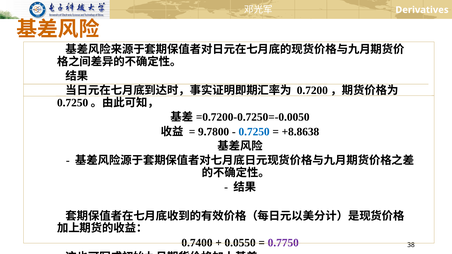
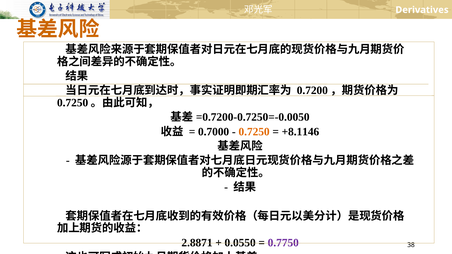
9.7800: 9.7800 -> 0.7000 (214, 132)
0.7250 colour: blue -> orange (254, 132)
+8.8638: +8.8638 -> +8.1146 (300, 132)
0.7400: 0.7400 -> 2.8871 (197, 243)
